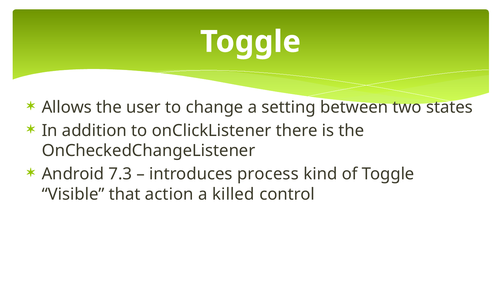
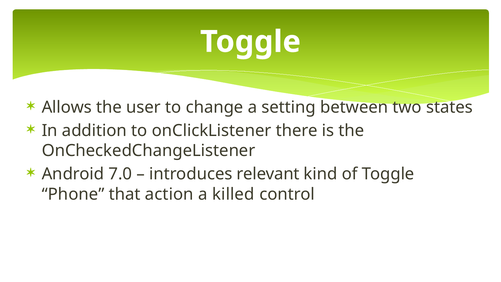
7.3: 7.3 -> 7.0 (120, 174)
process: process -> relevant (268, 174)
Visible: Visible -> Phone (73, 194)
